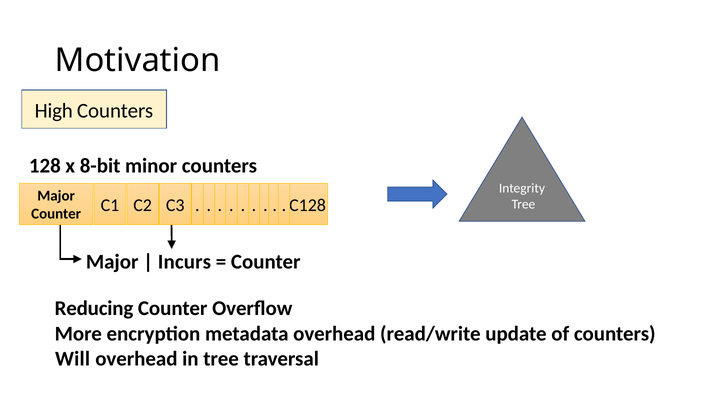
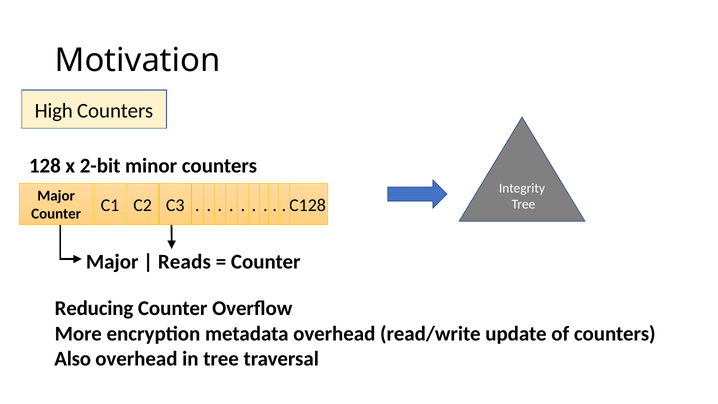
8-bit: 8-bit -> 2-bit (100, 166)
Incurs: Incurs -> Reads (184, 262)
Will: Will -> Also (73, 359)
